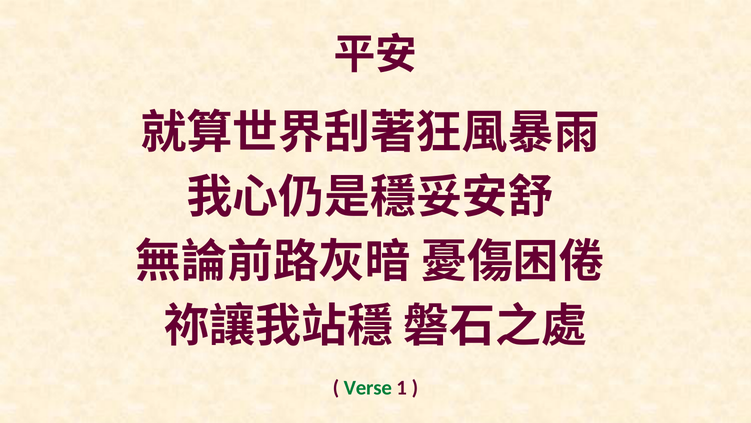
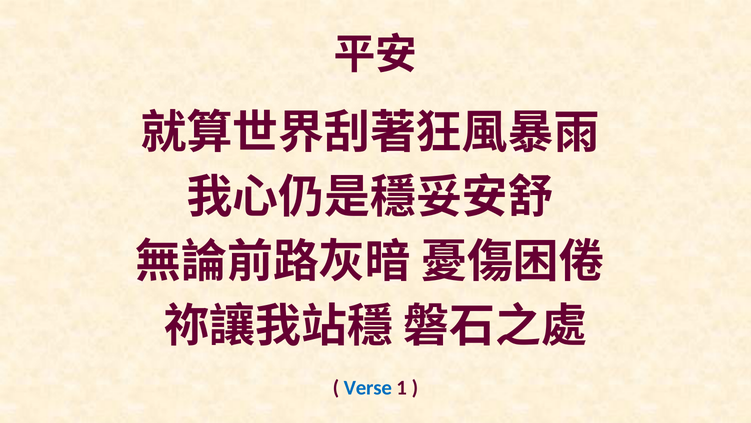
Verse colour: green -> blue (368, 387)
